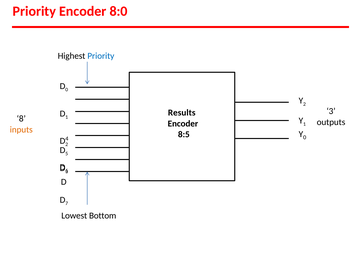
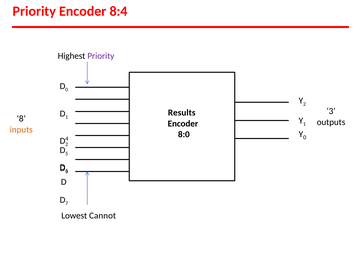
8:0: 8:0 -> 8:4 (119, 11)
Priority colour: blue -> purple (101, 56)
8:5: 8:5 -> 8:0 (184, 134)
Bottom: Bottom -> Cannot (103, 215)
